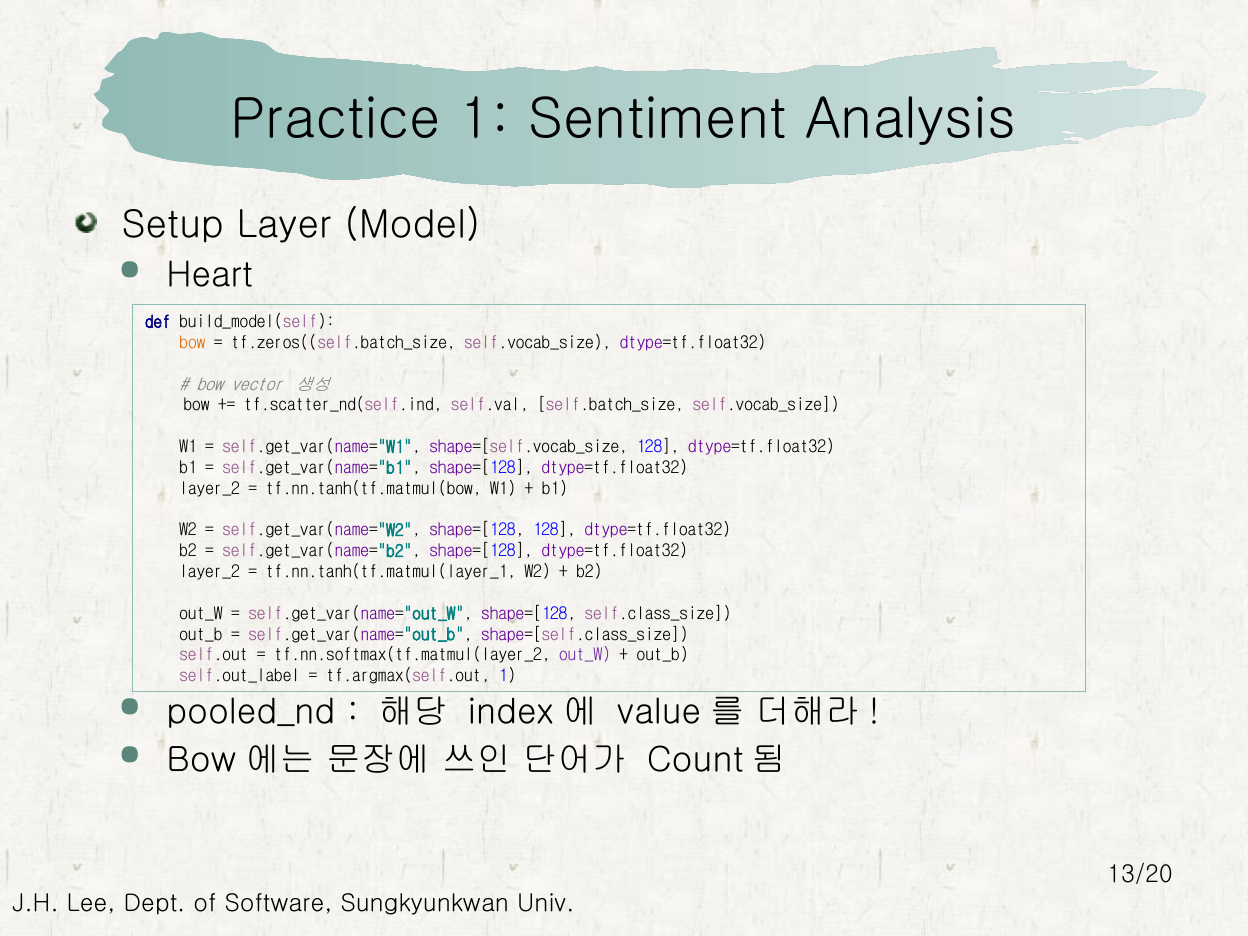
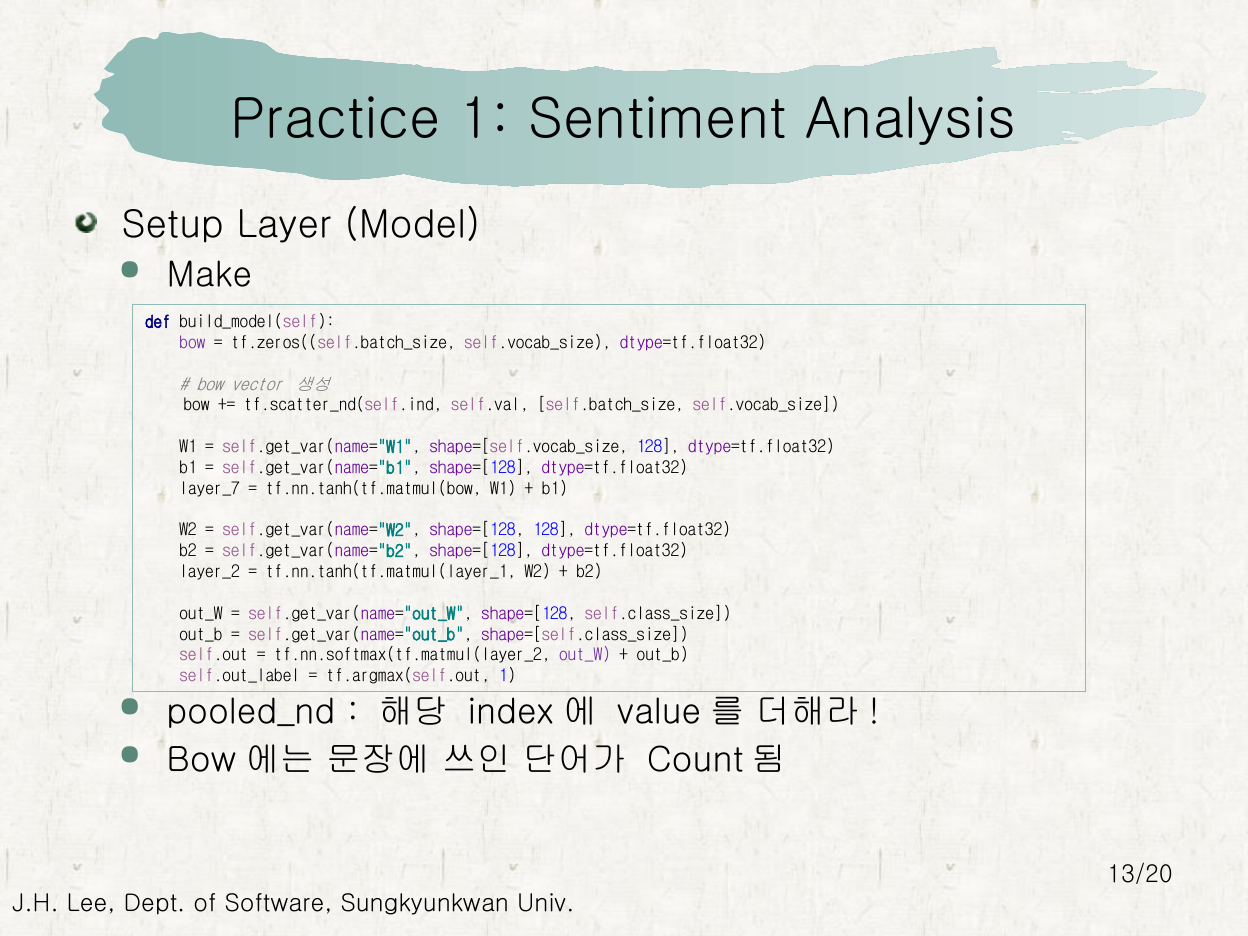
Heart: Heart -> Make (209, 275)
bow colour: orange -> purple (192, 343)
layer_2: layer_2 -> layer_7 (210, 489)
